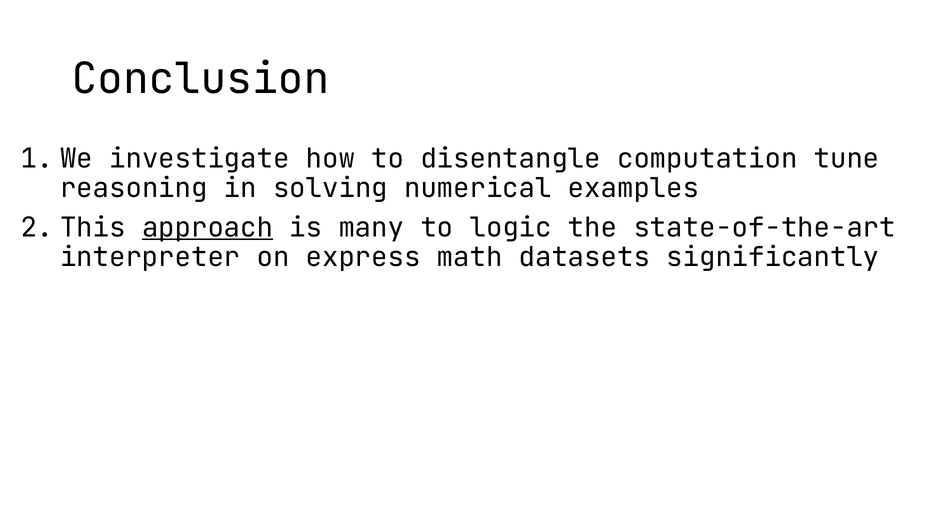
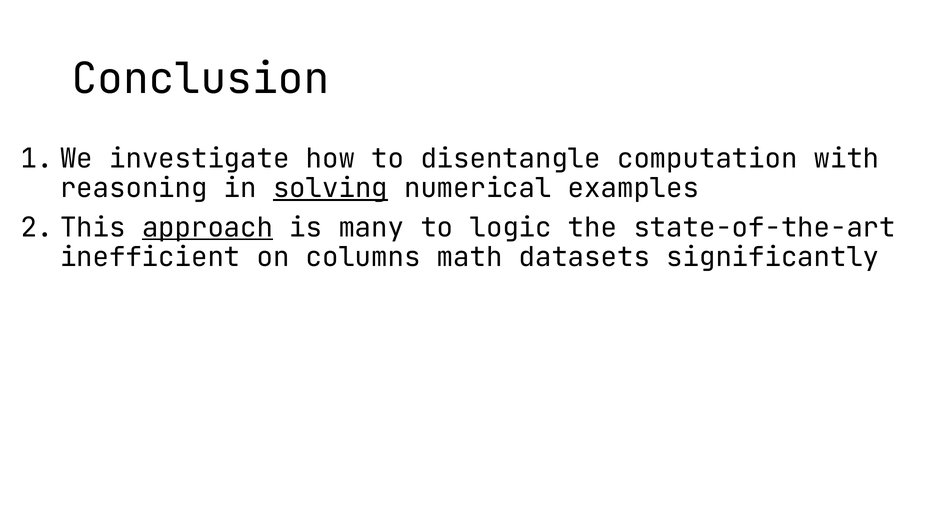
tune: tune -> with (847, 159)
solving underline: none -> present (330, 188)
interpreter: interpreter -> inefficient (150, 257)
express: express -> columns (363, 257)
